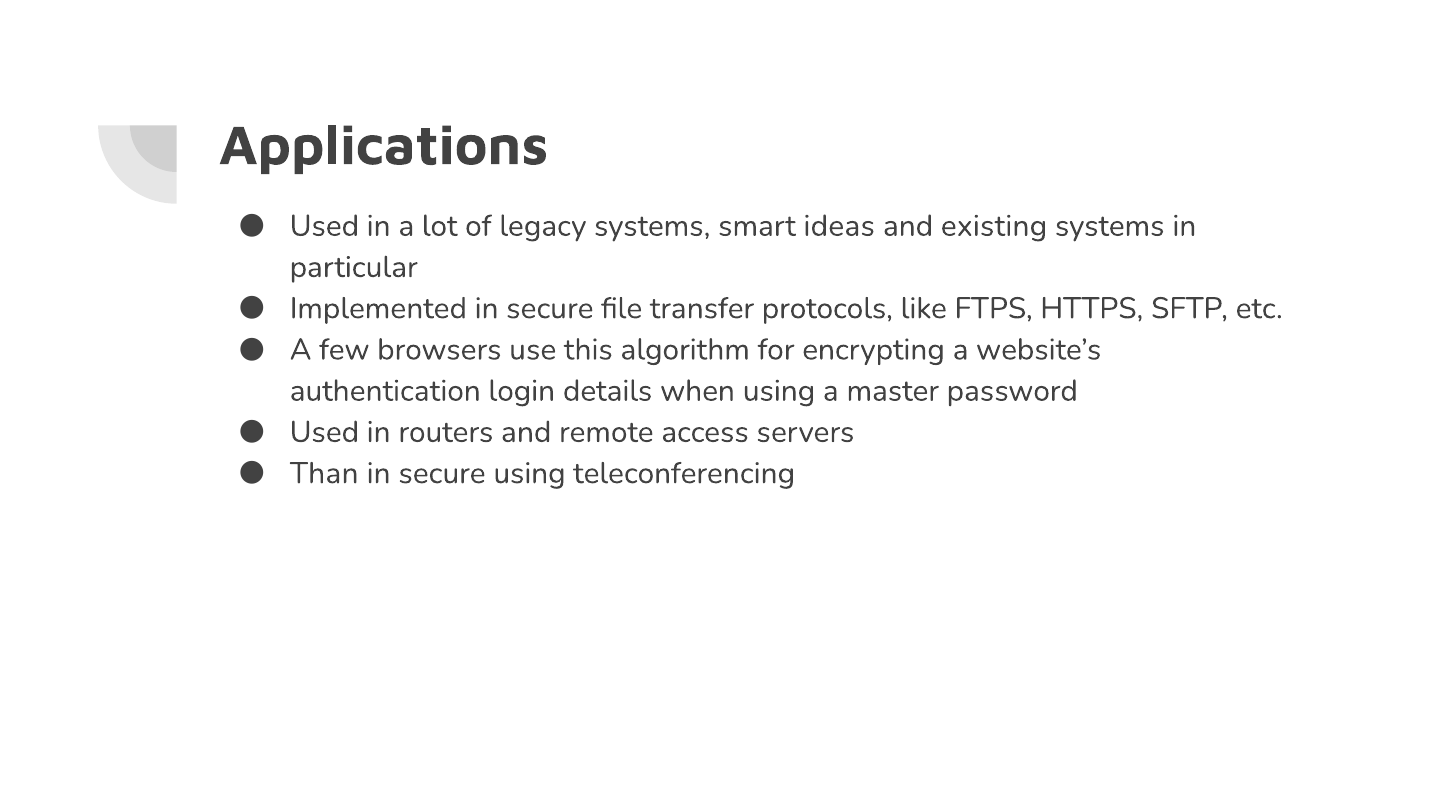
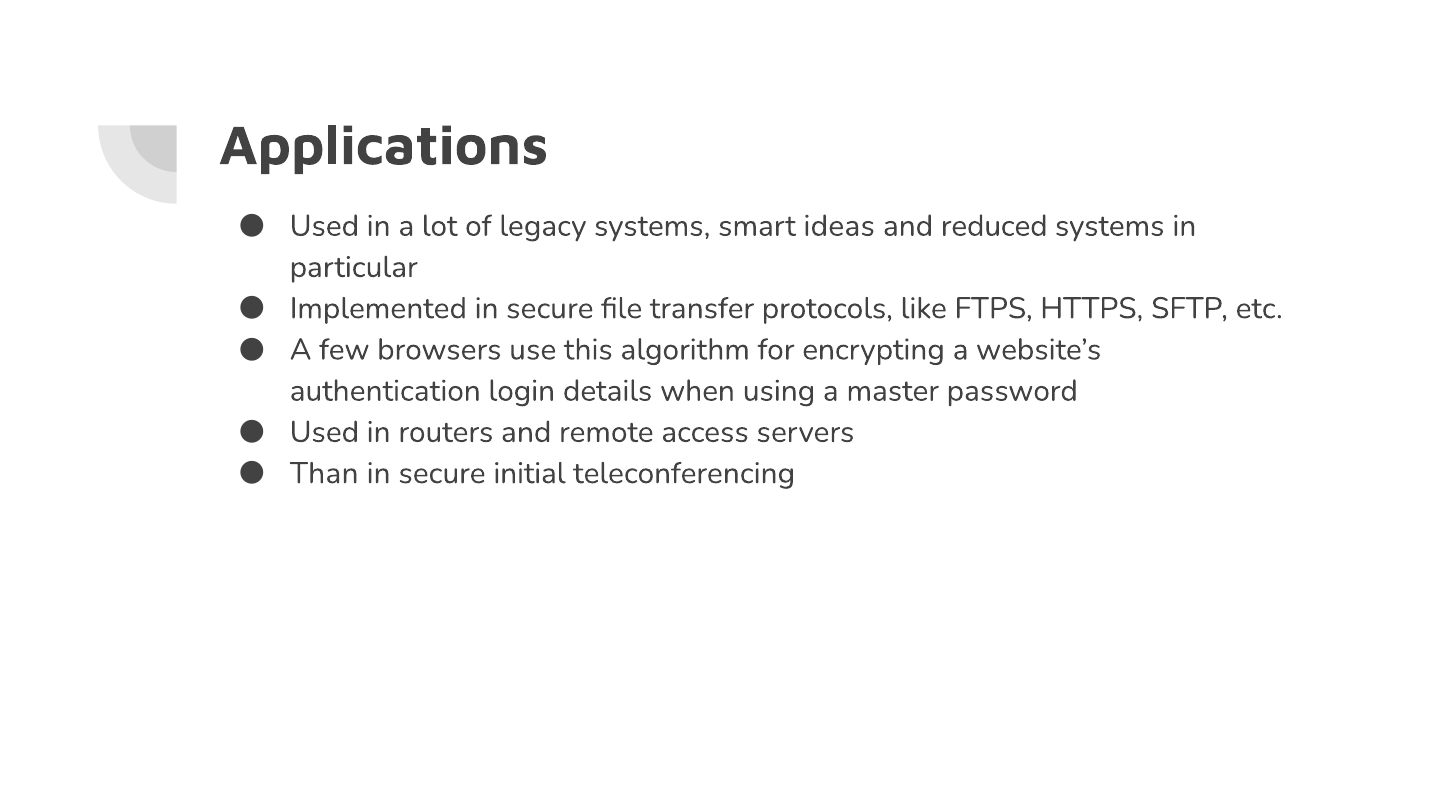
existing: existing -> reduced (994, 226)
secure using: using -> initial (529, 473)
